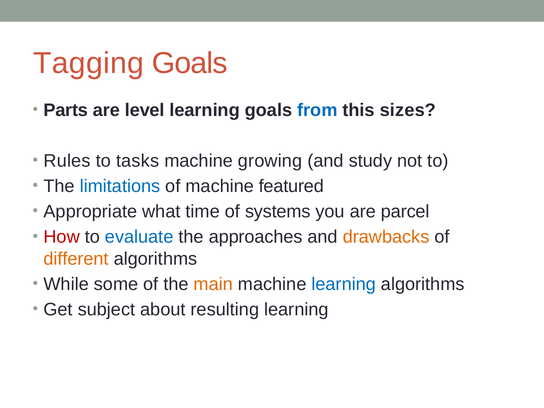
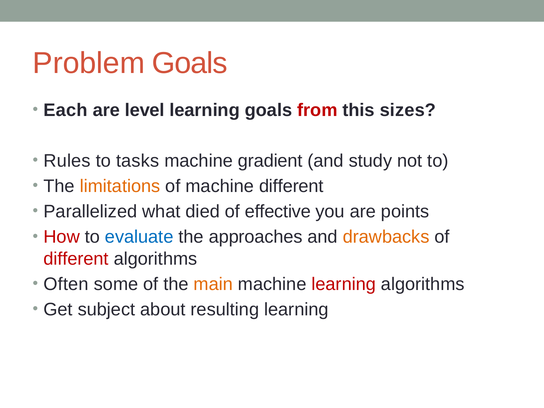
Tagging: Tagging -> Problem (89, 63)
Parts: Parts -> Each (66, 110)
from colour: blue -> red (317, 110)
growing: growing -> gradient (270, 161)
limitations colour: blue -> orange (120, 186)
machine featured: featured -> different (291, 186)
Appropriate: Appropriate -> Parallelized (90, 212)
time: time -> died (203, 212)
systems: systems -> effective (278, 212)
parcel: parcel -> points (405, 212)
different colour: orange -> red (76, 259)
While: While -> Often (66, 284)
learning colour: blue -> red (344, 284)
